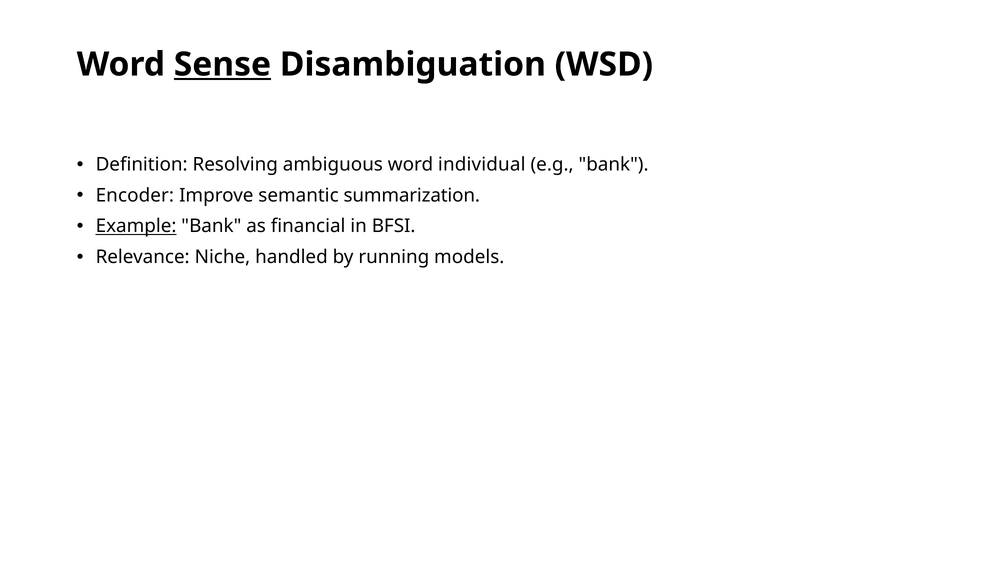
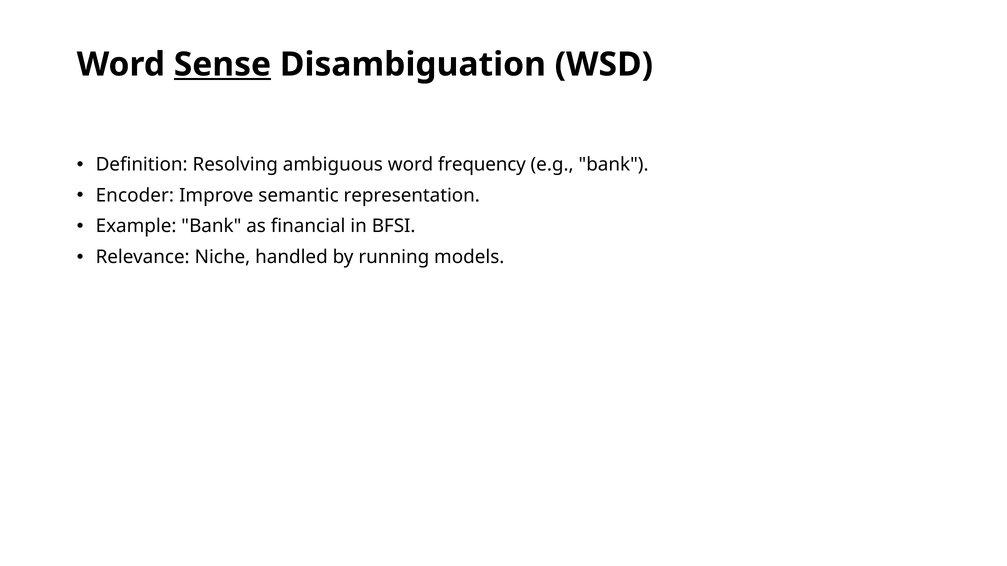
individual: individual -> frequency (482, 165)
summarization: summarization -> representation (412, 196)
Example underline: present -> none (136, 226)
